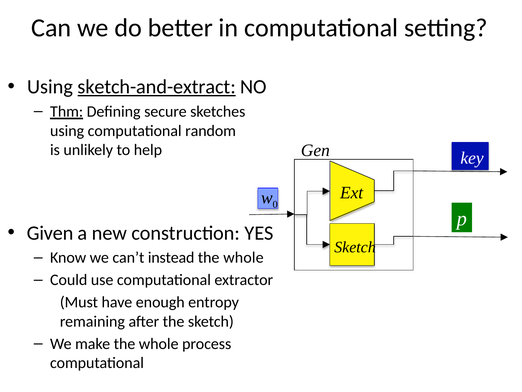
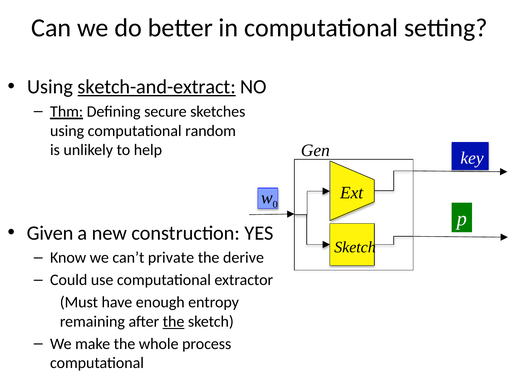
instead: instead -> private (171, 257)
whole: whole -> derive (244, 257)
the underline: none -> present (174, 321)
